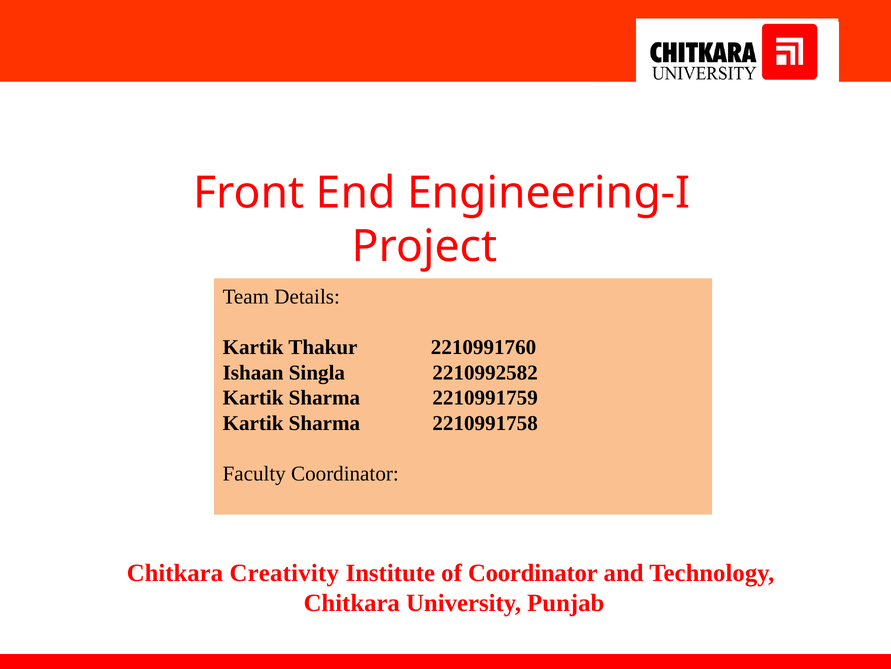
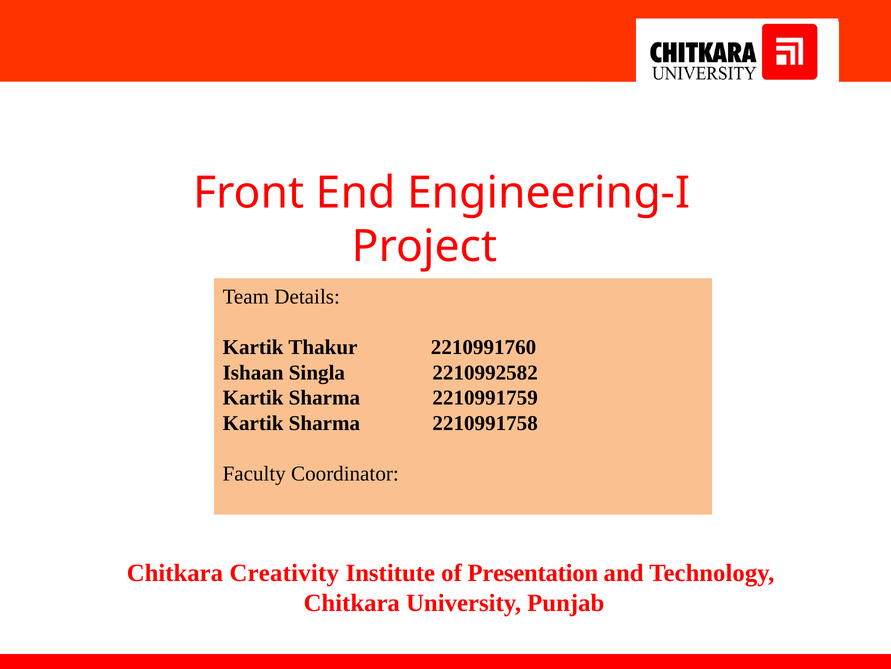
of Coordinator: Coordinator -> Presentation (533, 573)
